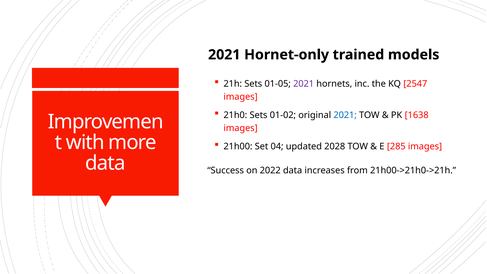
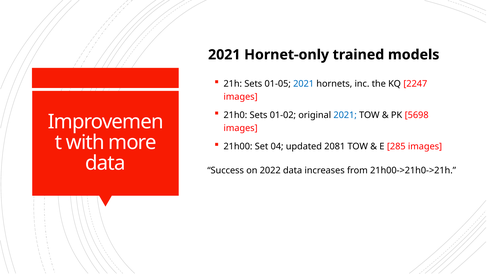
2021 colour: purple -> blue (304, 84)
2547: 2547 -> 2247 (415, 84)
1638: 1638 -> 5698 (417, 115)
2028: 2028 -> 2081 (335, 146)
